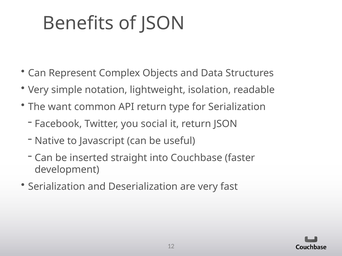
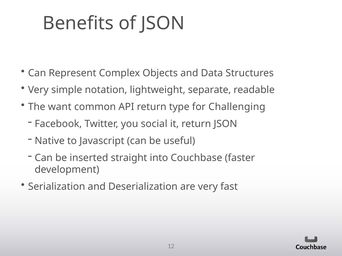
isolation: isolation -> separate (210, 90)
for Serialization: Serialization -> Challenging (237, 107)
